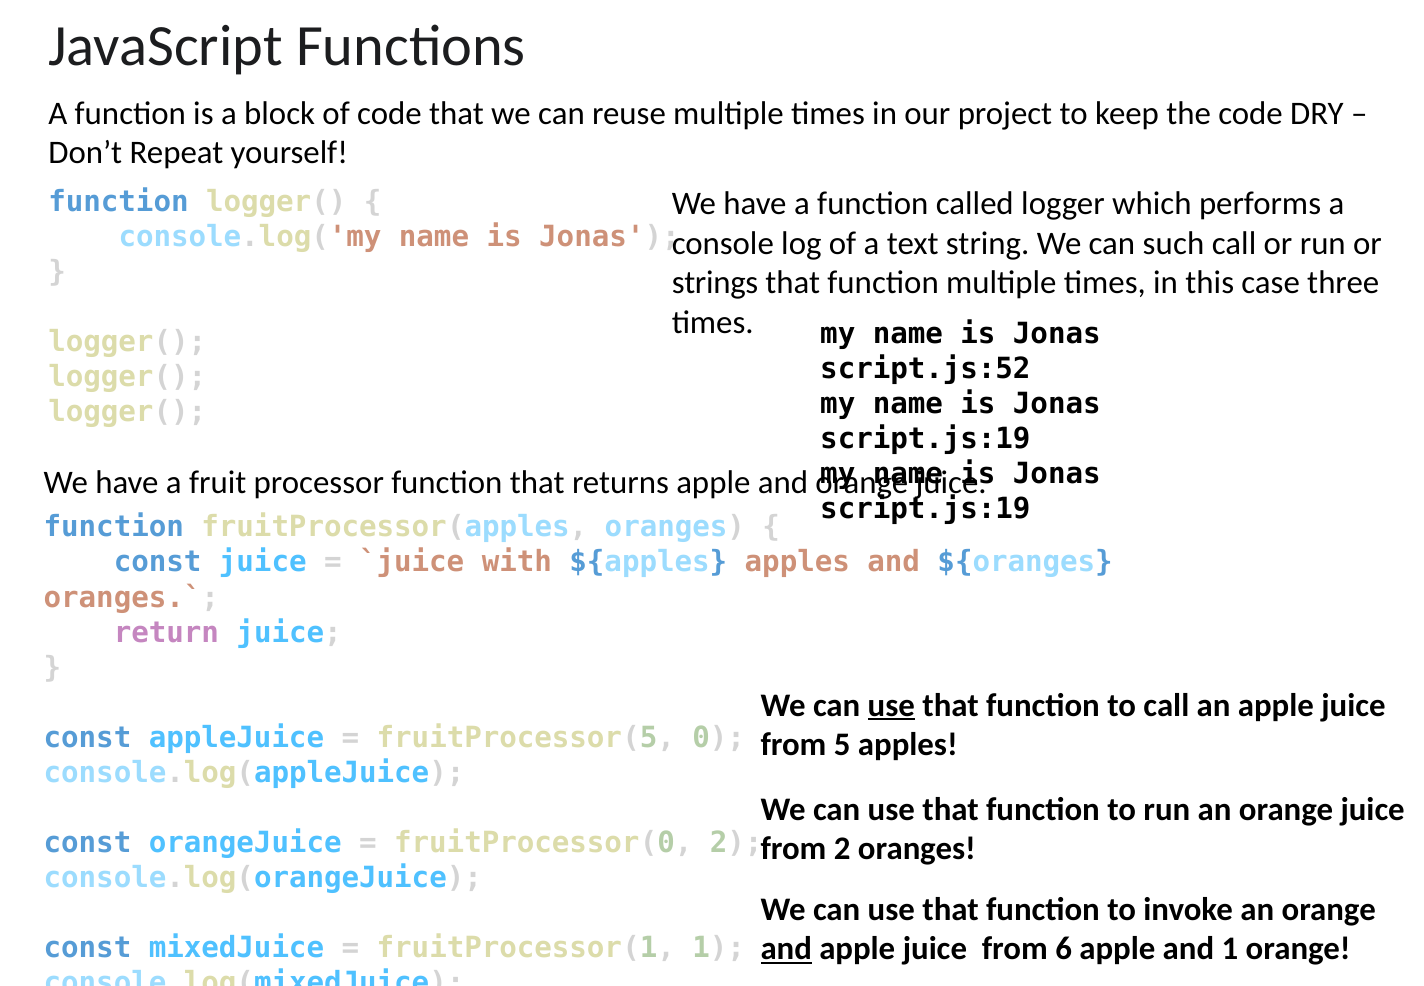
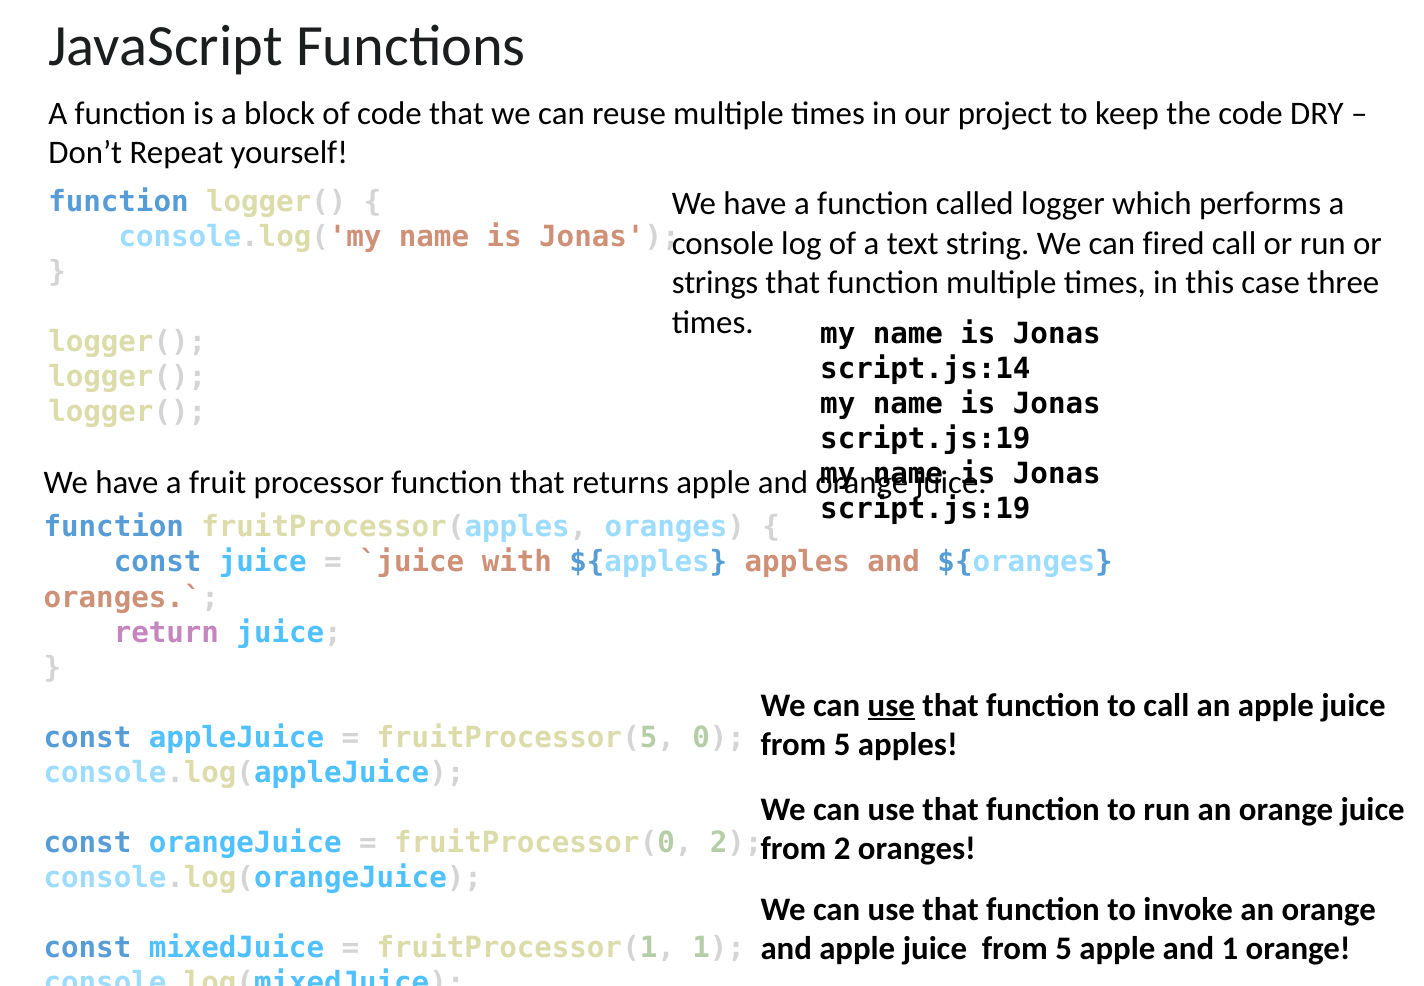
such: such -> fired (1174, 243)
script.js:52: script.js:52 -> script.js:14 (925, 369)
and underline: present -> none (786, 949)
6: 6 -> 5 (1064, 949)
